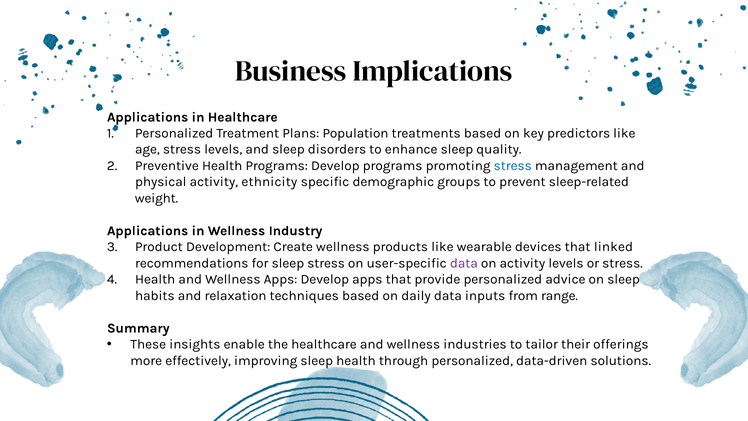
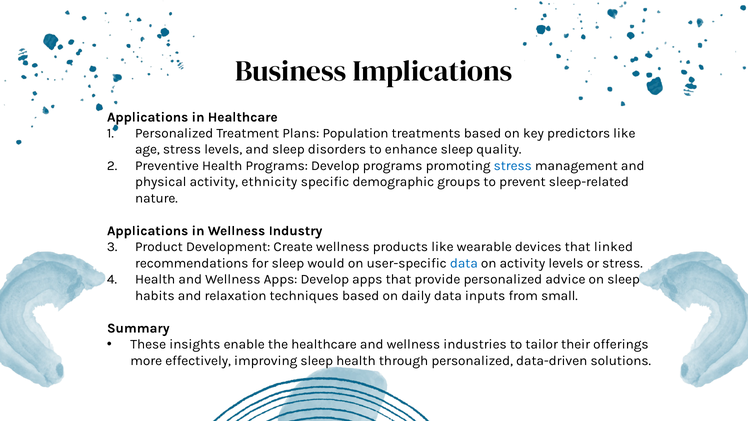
weight: weight -> nature (156, 198)
sleep stress: stress -> would (326, 263)
data colour: purple -> blue (464, 263)
range: range -> small (559, 295)
